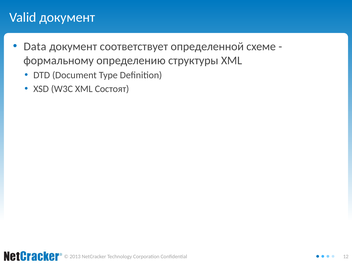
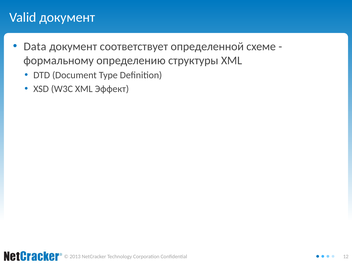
Состоят: Состоят -> Эффект (112, 89)
